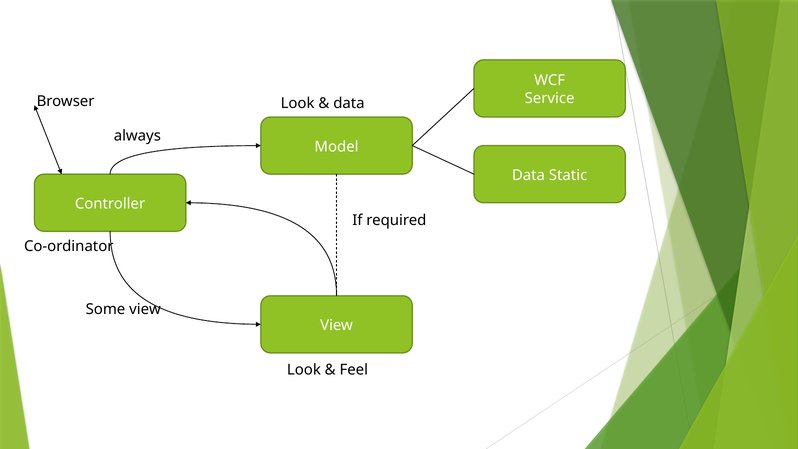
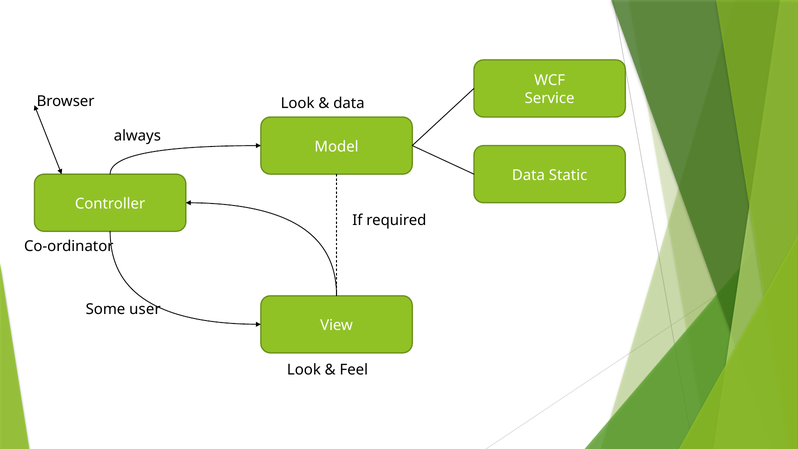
Some view: view -> user (145, 309)
